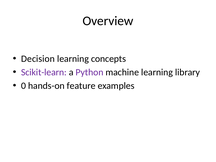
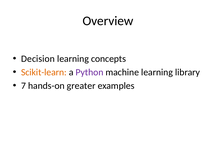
Scikit-learn colour: purple -> orange (44, 72)
0: 0 -> 7 (23, 86)
feature: feature -> greater (81, 86)
